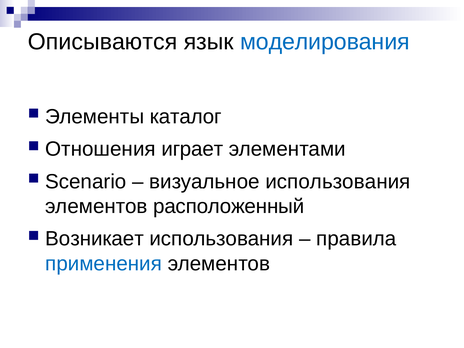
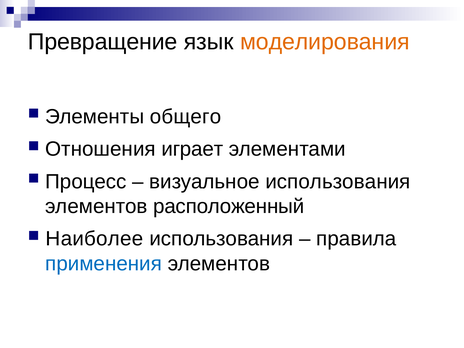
Описываются: Описываются -> Превращение (103, 42)
моделирования colour: blue -> orange (325, 42)
каталог: каталог -> общего (186, 117)
Scenario: Scenario -> Процесс (86, 182)
Возникает: Возникает -> Наиболее (94, 239)
